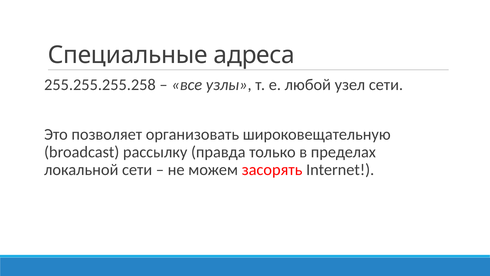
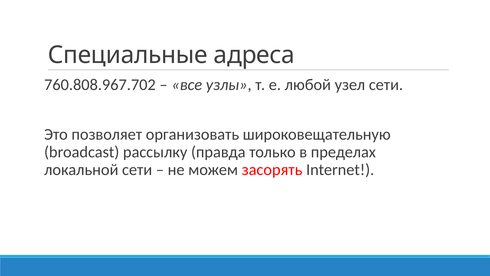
255.255.255.258: 255.255.255.258 -> 760.808.967.702 (100, 85)
